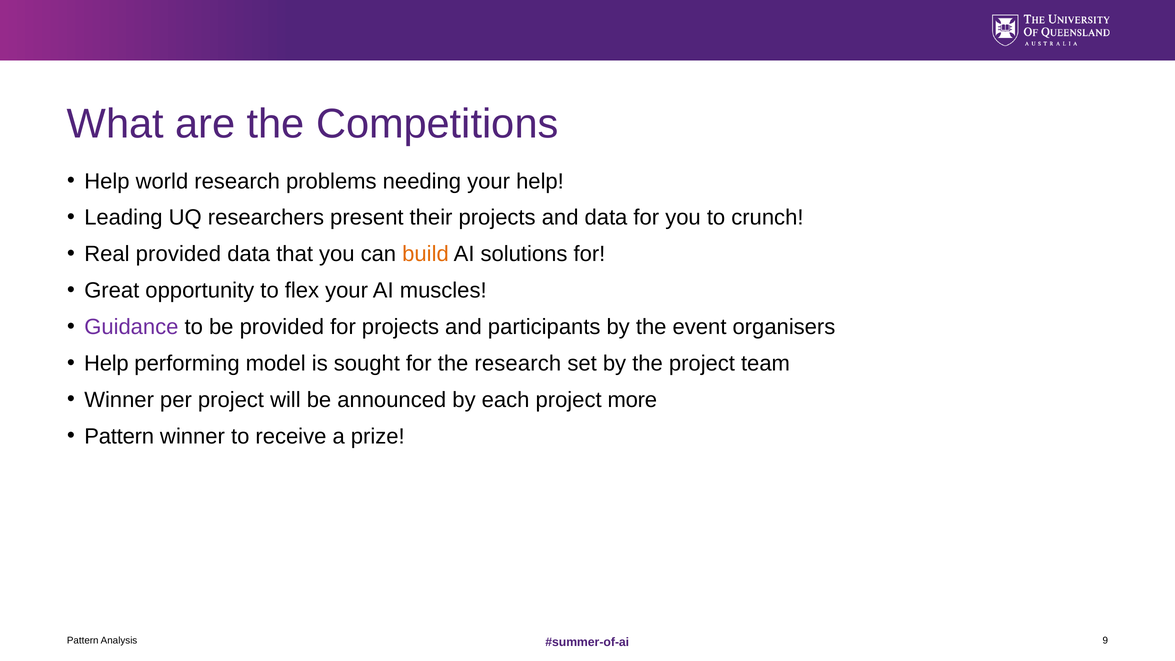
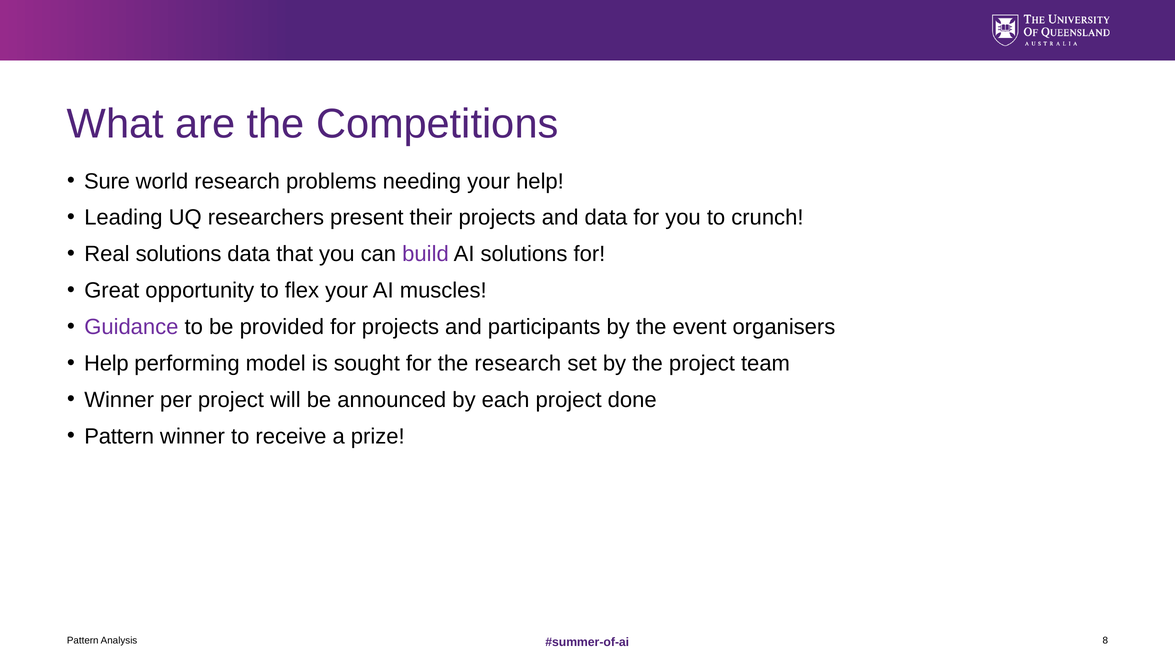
Help: Help -> Sure (107, 181)
Real provided: provided -> solutions (179, 254)
build colour: orange -> purple (426, 254)
more: more -> done (632, 400)
9: 9 -> 8 (1105, 641)
